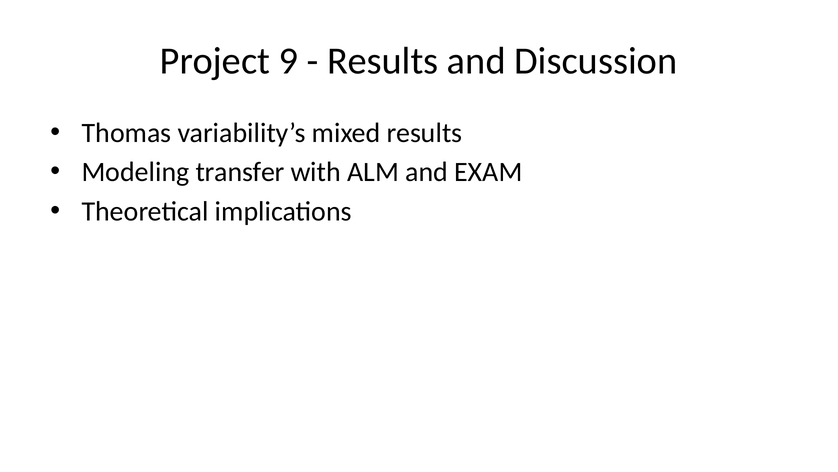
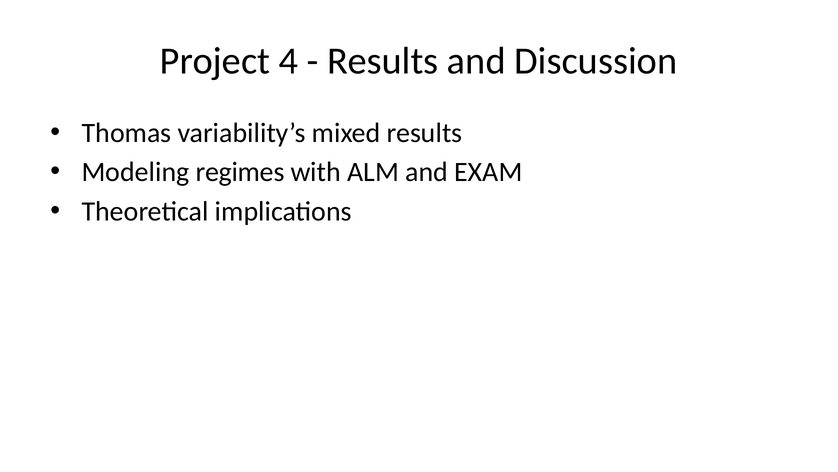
9: 9 -> 4 (288, 61)
transfer: transfer -> regimes (240, 172)
